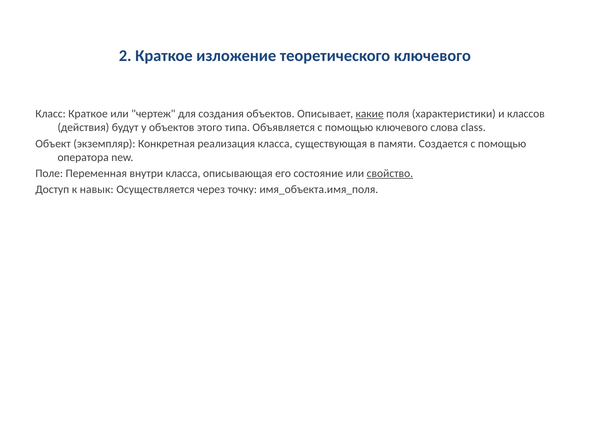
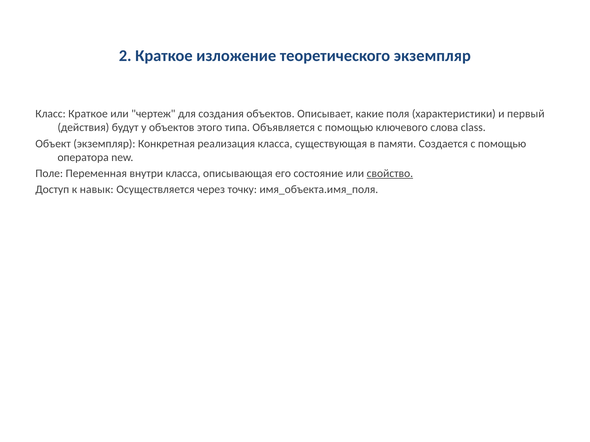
теоретического ключевого: ключевого -> экземпляр (432, 56)
какие underline: present -> none (370, 114)
классов: классов -> первый (526, 114)
